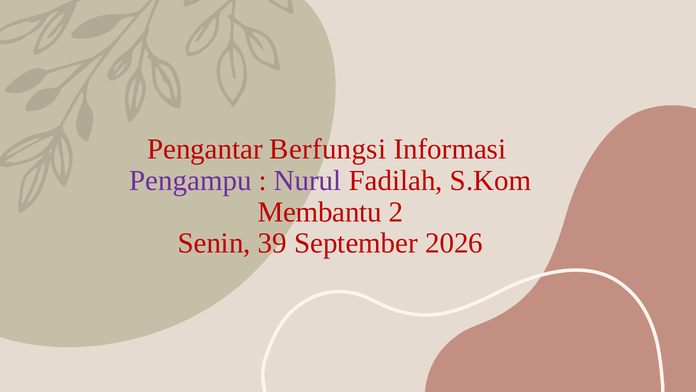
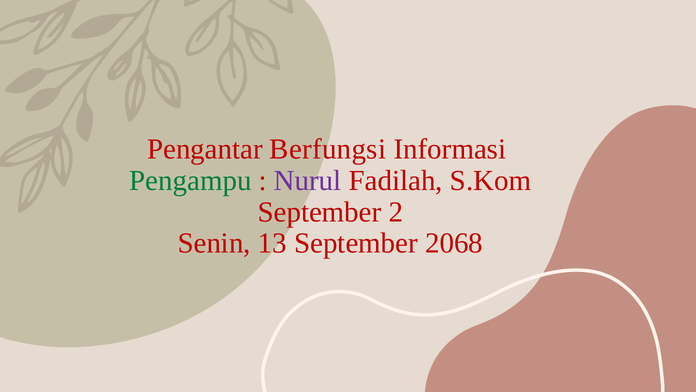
Pengampu colour: purple -> green (190, 180)
Membantu: Membantu -> September (320, 212)
39: 39 -> 13 (272, 243)
2026: 2026 -> 2068 (454, 243)
